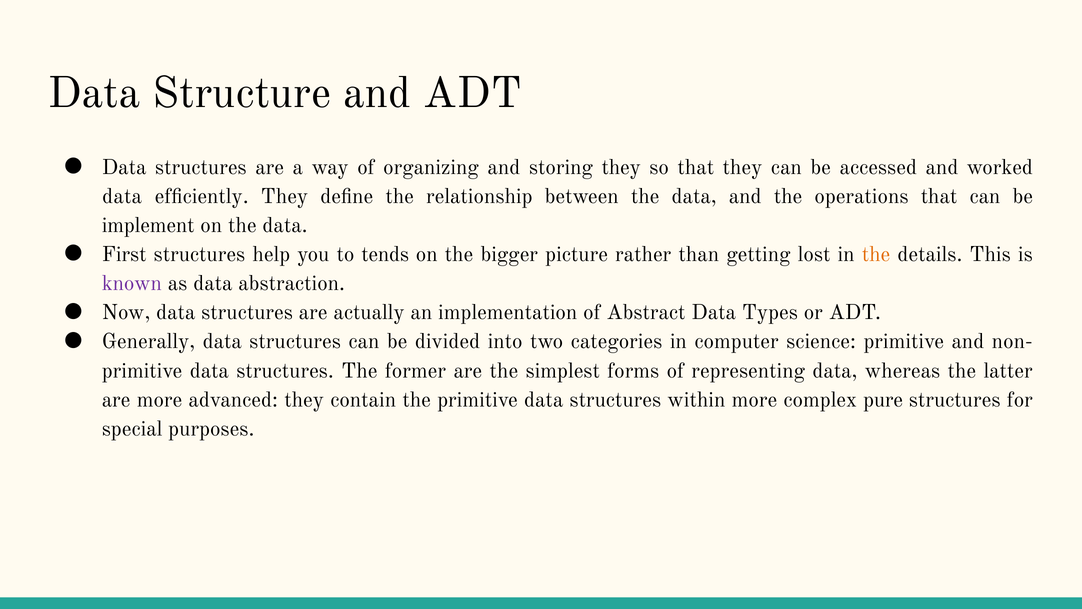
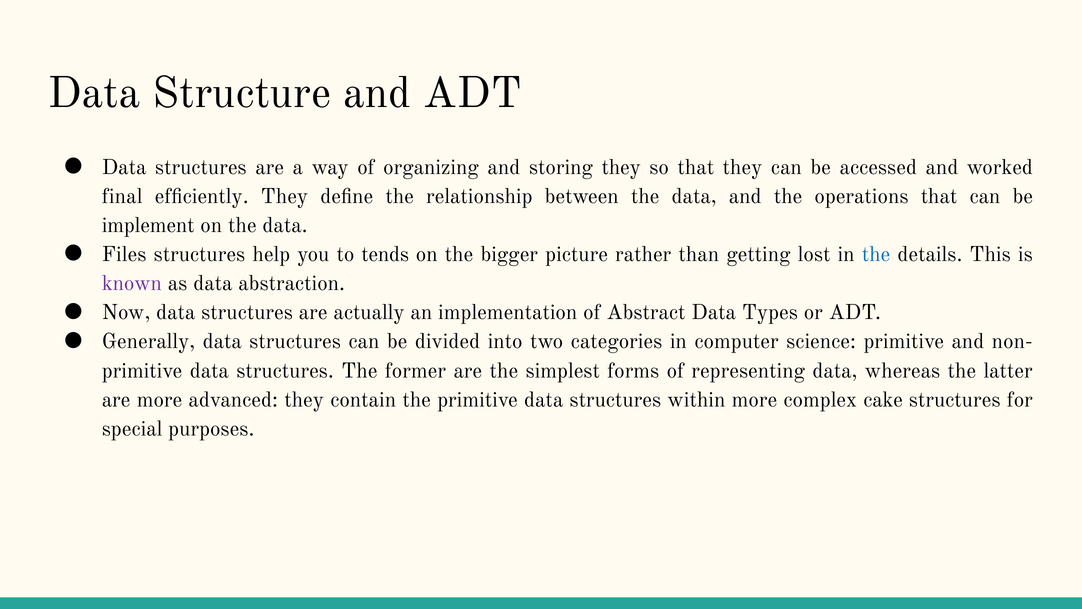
data: data -> final (122, 196)
First: First -> Files (124, 254)
the colour: orange -> blue (876, 254)
pure: pure -> cake (883, 399)
